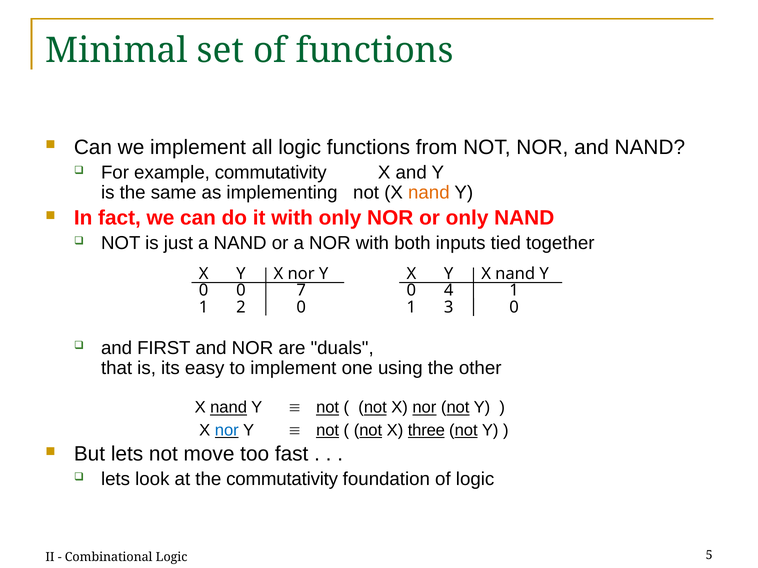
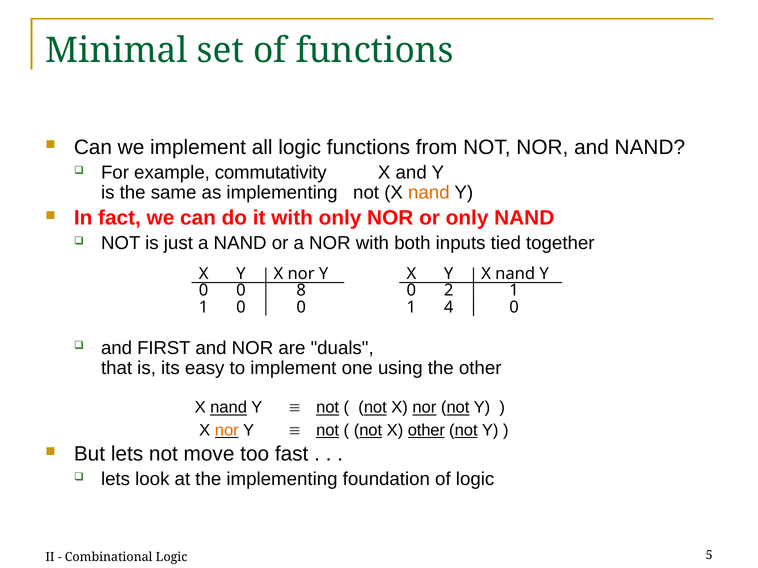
7: 7 -> 8 (301, 290)
4: 4 -> 2 (449, 290)
1 2: 2 -> 0 (241, 307)
3: 3 -> 4 (449, 307)
nor colour: blue -> orange (227, 430)
X three: three -> other (426, 430)
the commutativity: commutativity -> implementing (282, 479)
